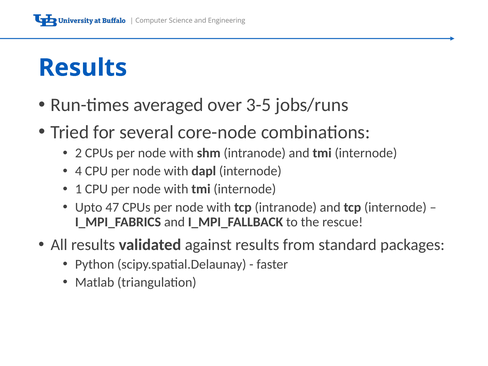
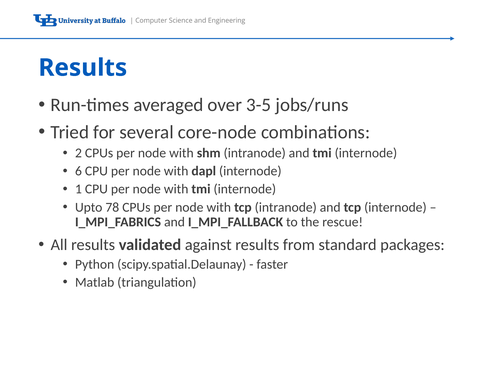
4: 4 -> 6 (78, 171)
47: 47 -> 78 (112, 207)
